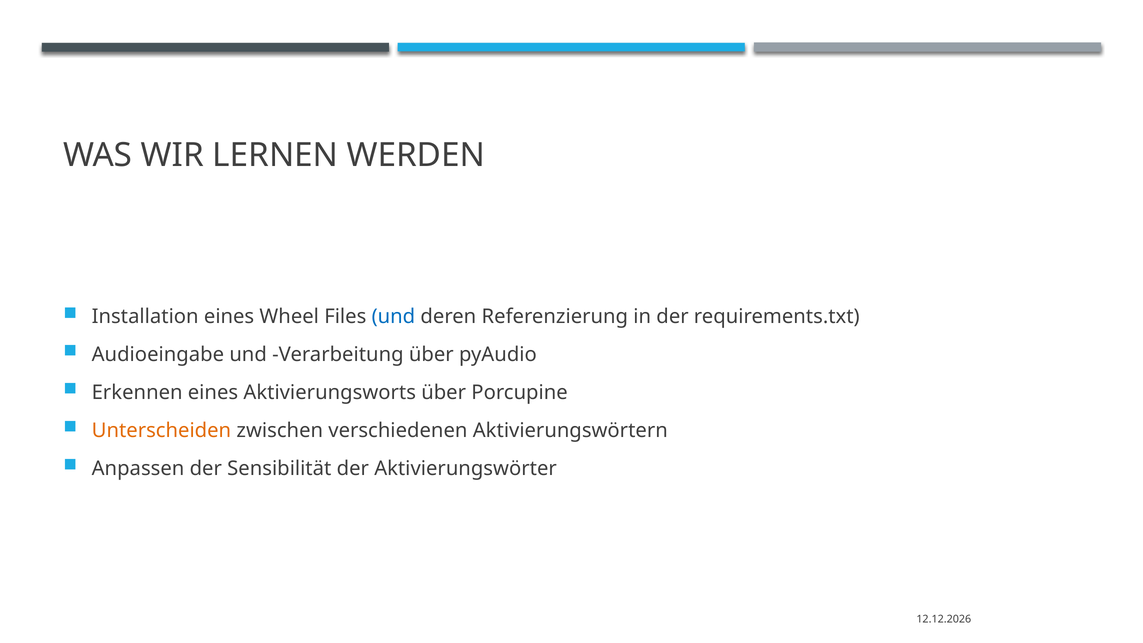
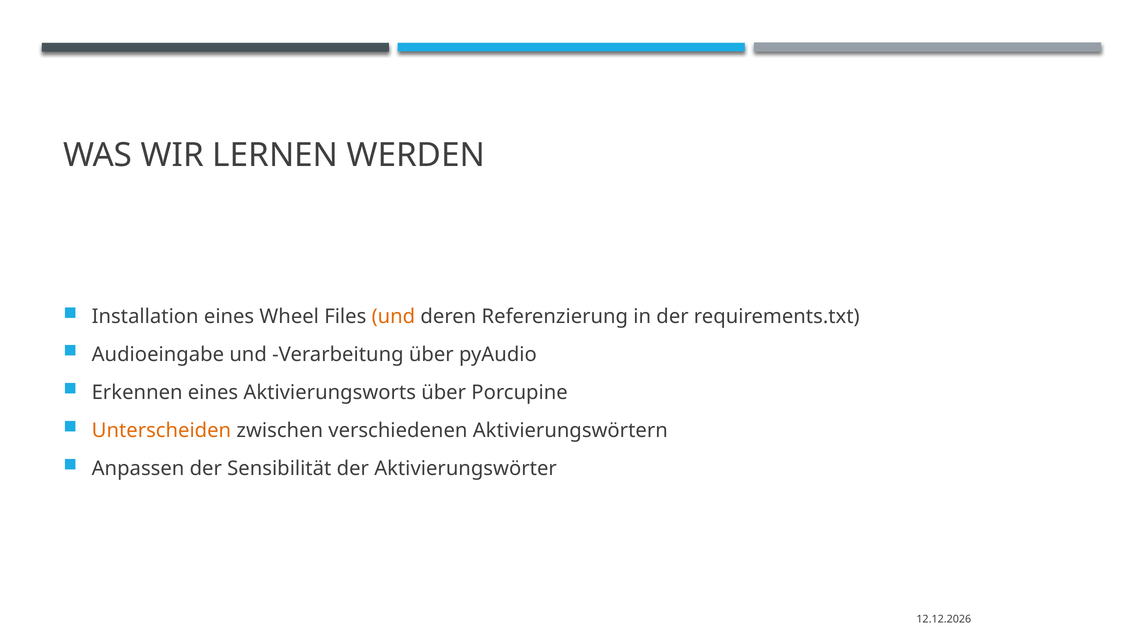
und colour: blue -> orange (393, 317)
